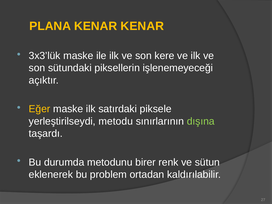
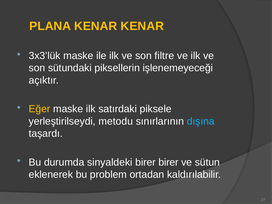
kere: kere -> filtre (164, 56)
dışına colour: light green -> light blue (201, 121)
metodunu: metodunu -> sinyaldeki (110, 162)
birer renk: renk -> birer (169, 162)
